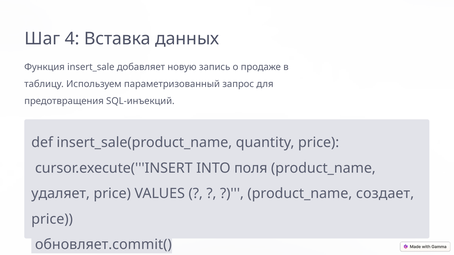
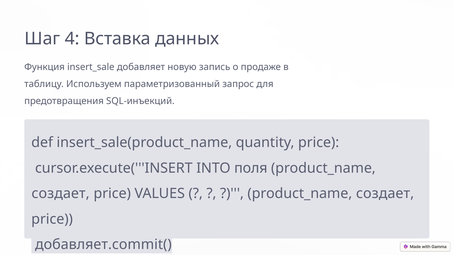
удаляет: удаляет -> создает (61, 194)
обновляет.commit(: обновляет.commit( -> добавляет.commit( (103, 245)
